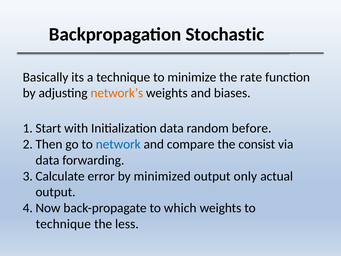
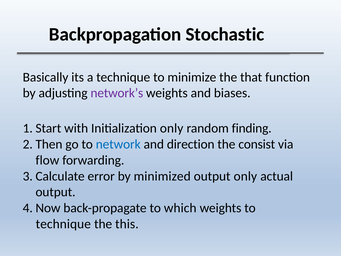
rate: rate -> that (251, 77)
network’s colour: orange -> purple (117, 93)
Initialization data: data -> only (172, 128)
before: before -> finding (252, 128)
compare: compare -> direction (191, 144)
data: data -> flow (47, 160)
less: less -> this (127, 224)
